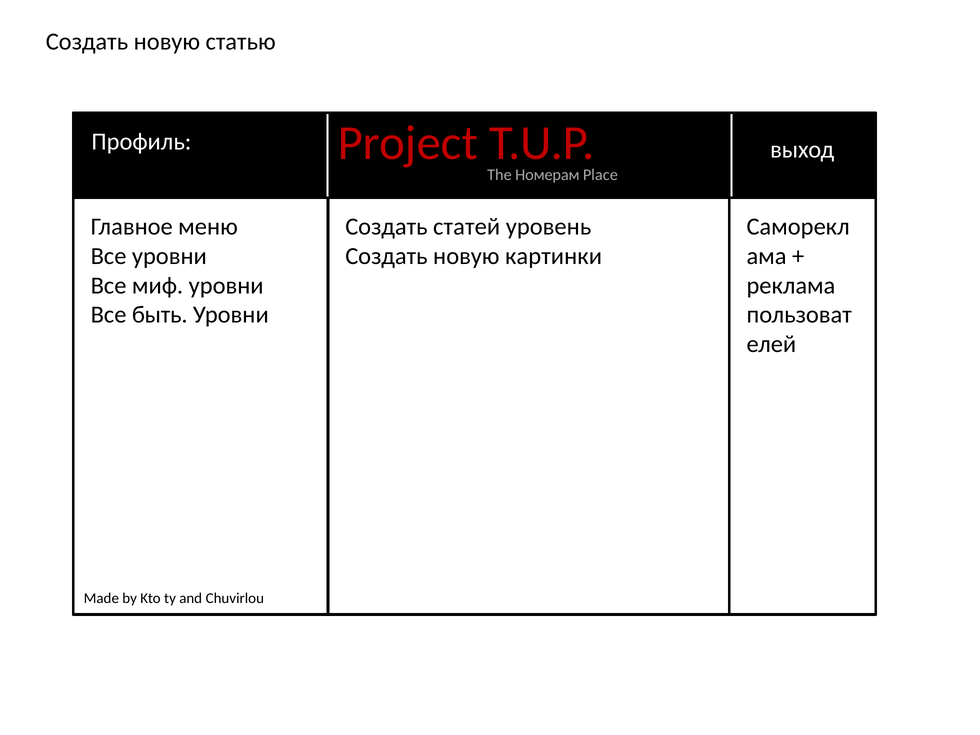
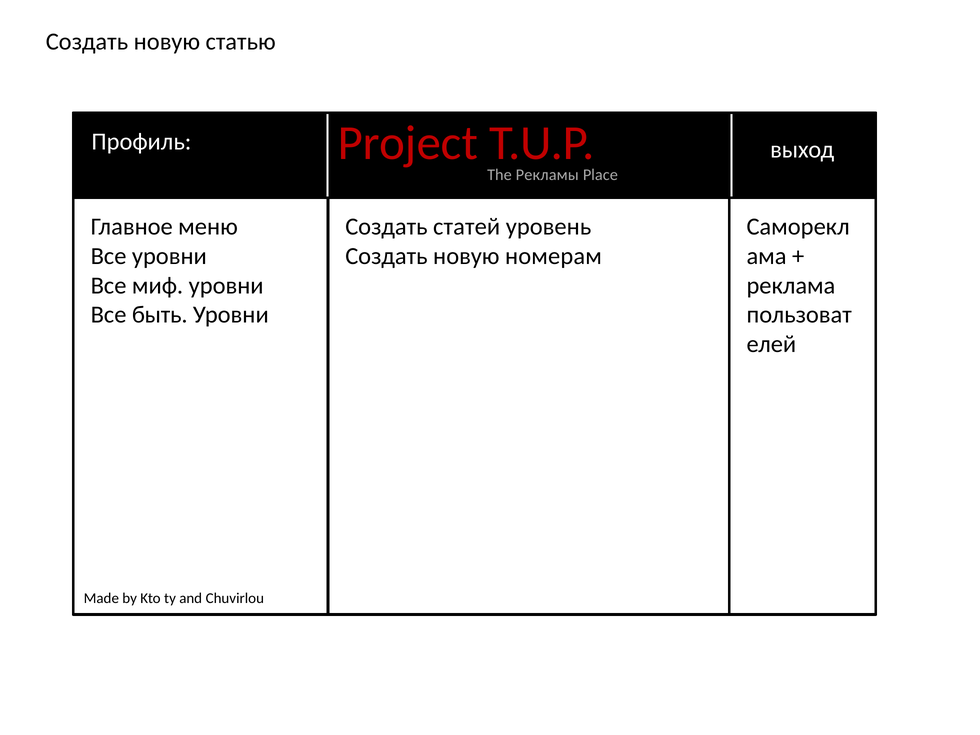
Номерам: Номерам -> Рекламы (547, 175)
картинки: картинки -> номерам (553, 256)
